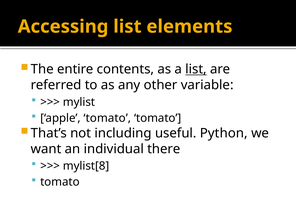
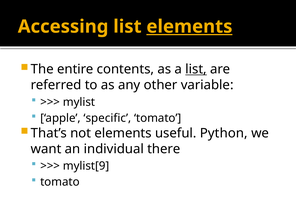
elements underline: none -> present (189, 27)
apple tomato: tomato -> specific (107, 118)
not including: including -> elements (123, 133)
mylist[8: mylist[8 -> mylist[9 (86, 166)
